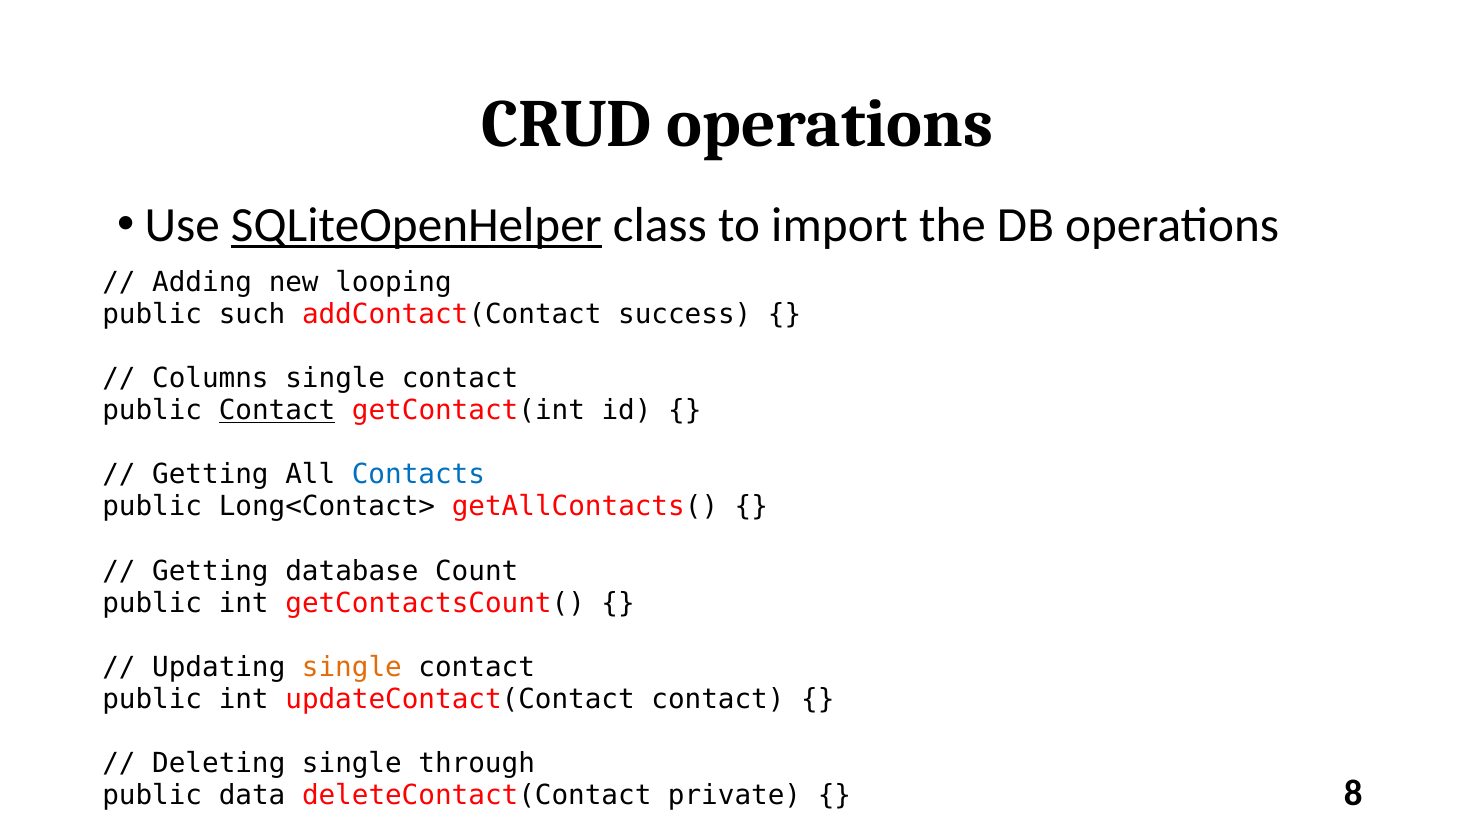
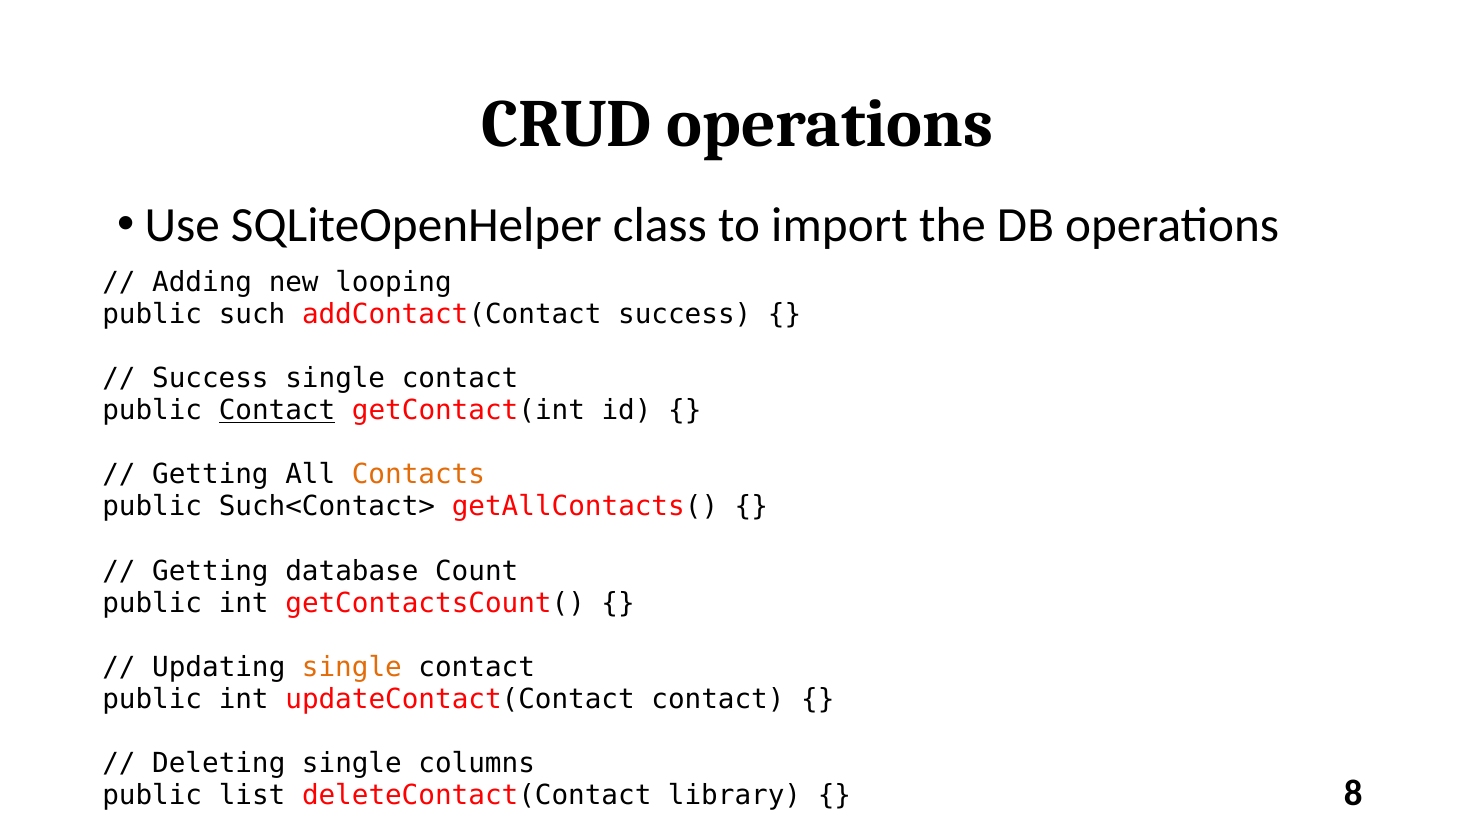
SQLiteOpenHelper underline: present -> none (416, 225)
Columns: Columns -> Success (210, 378)
Contacts colour: blue -> orange (418, 475)
Long<Contact>: Long<Contact> -> Such<Contact> (327, 507)
through: through -> columns (477, 763)
data: data -> list (252, 796)
private: private -> library (735, 796)
